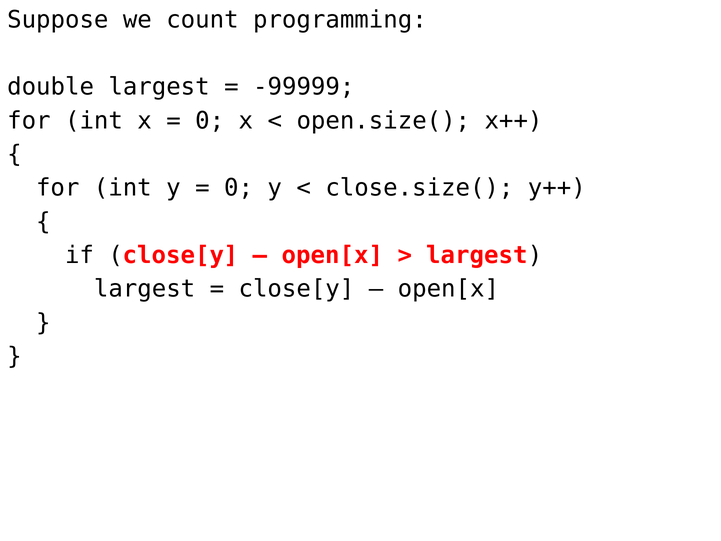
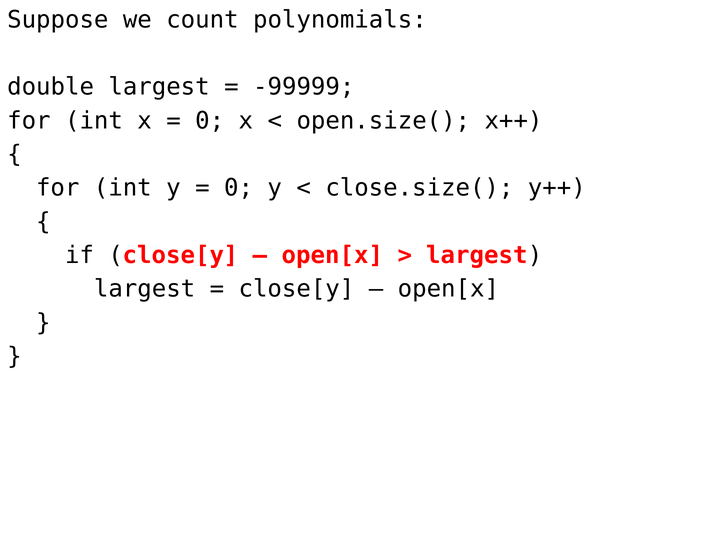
programming: programming -> polynomials (340, 20)
